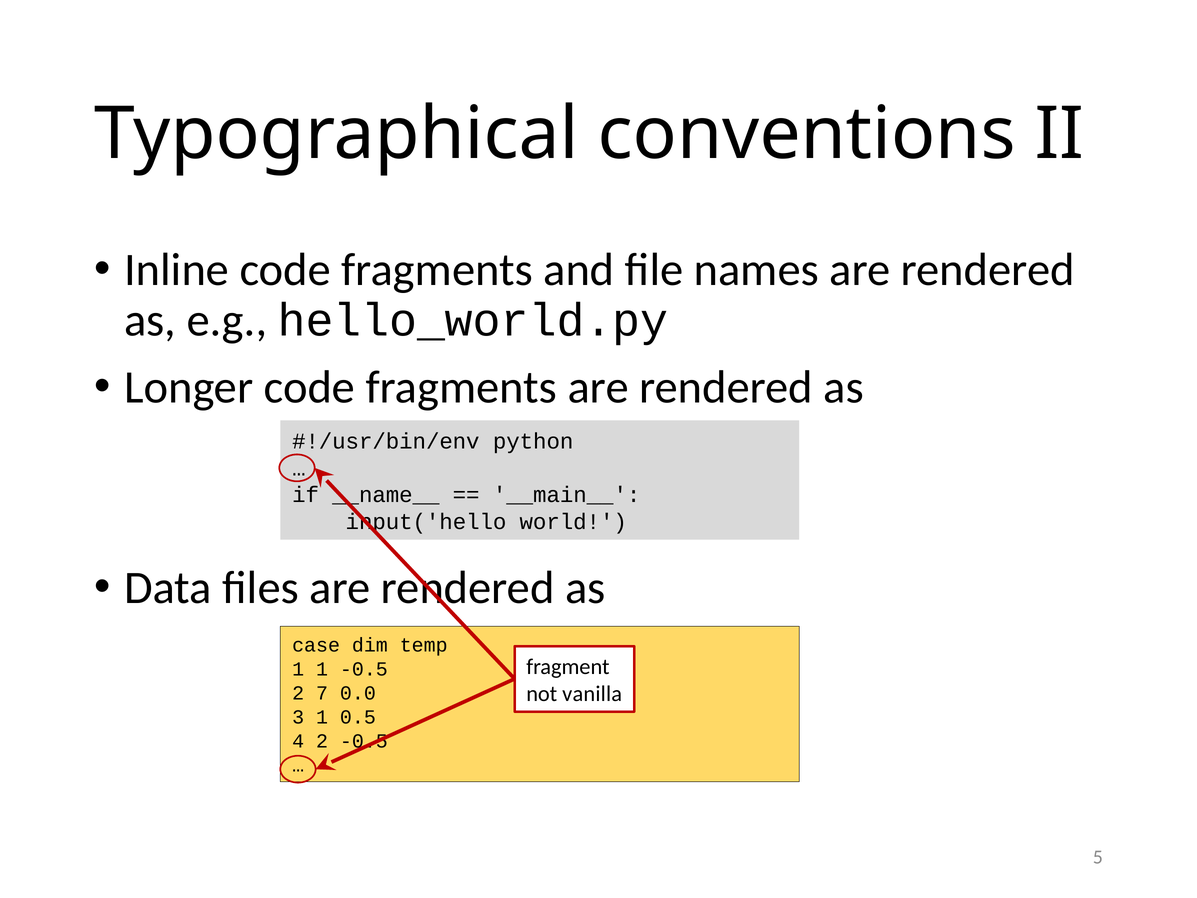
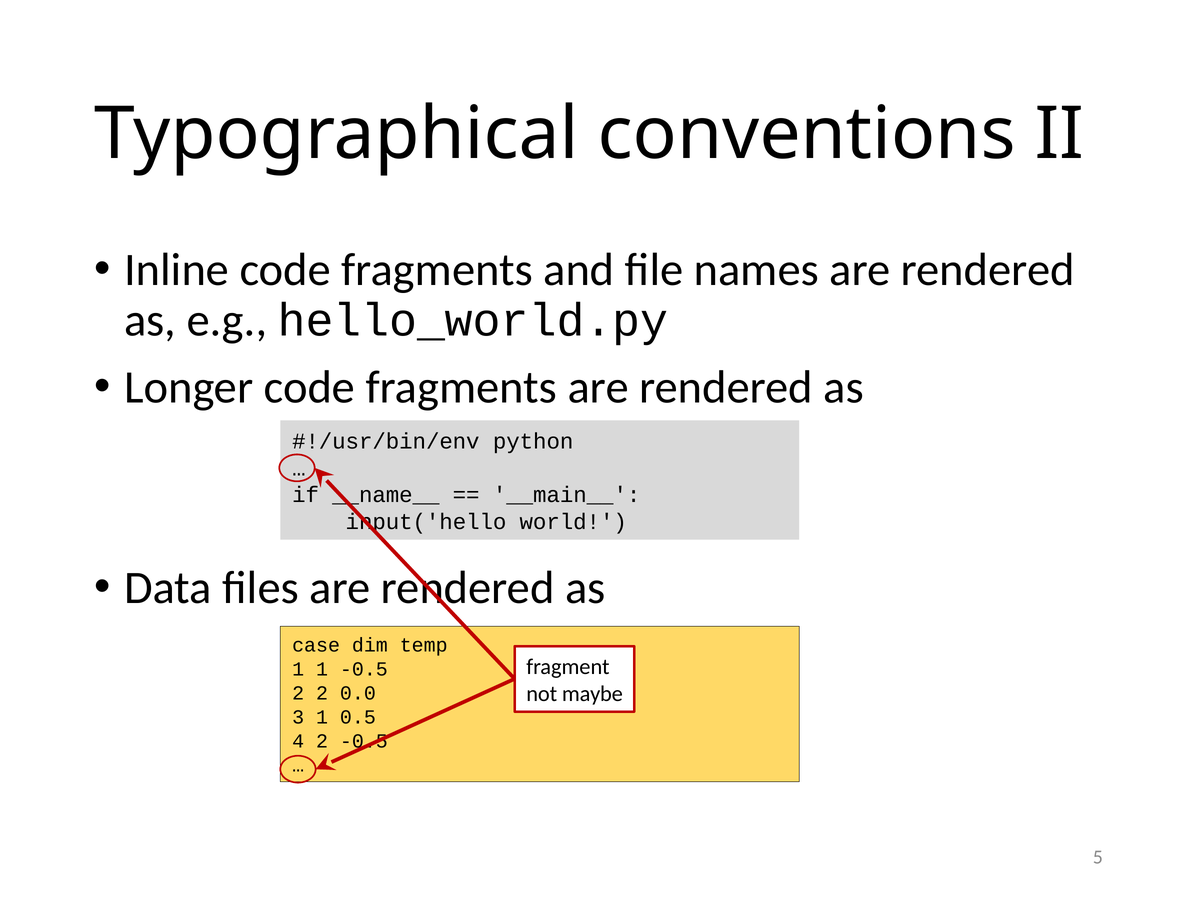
vanilla: vanilla -> maybe (592, 694)
2 7: 7 -> 2 (322, 693)
